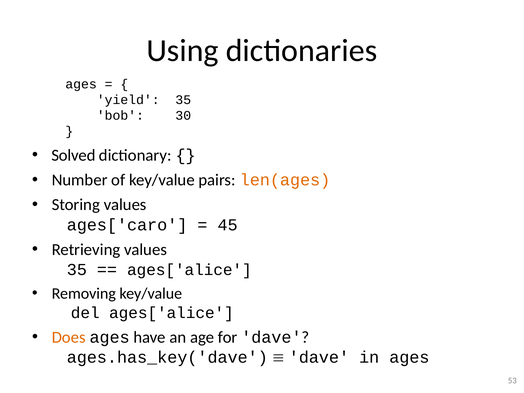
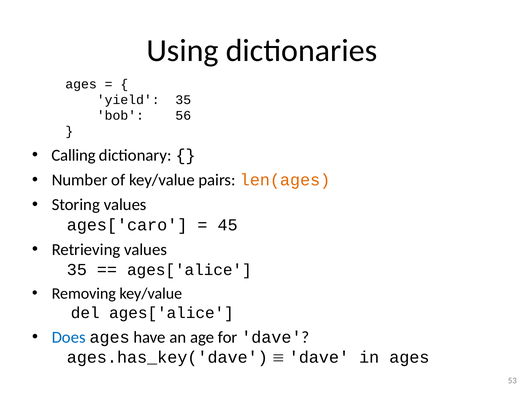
30: 30 -> 56 (183, 115)
Solved: Solved -> Calling (73, 155)
Does colour: orange -> blue (69, 337)
